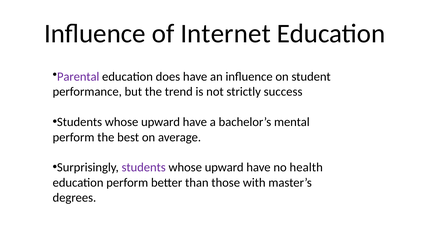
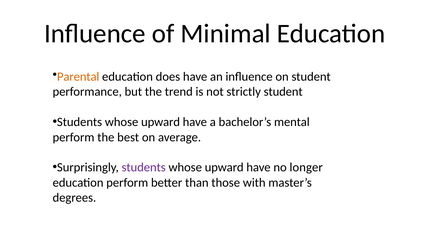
Internet: Internet -> Minimal (226, 33)
Parental colour: purple -> orange (78, 77)
strictly success: success -> student (283, 92)
health: health -> longer (306, 167)
